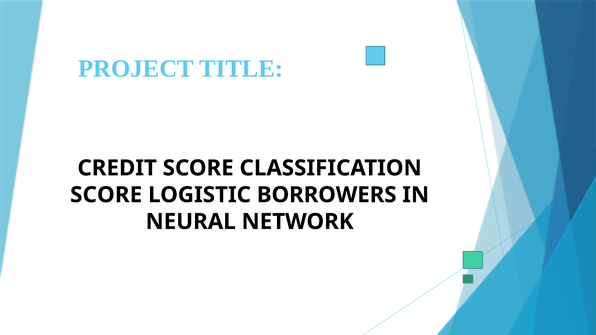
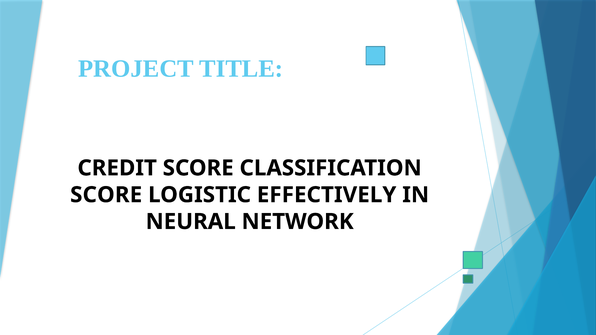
BORROWERS: BORROWERS -> EFFECTIVELY (327, 195)
